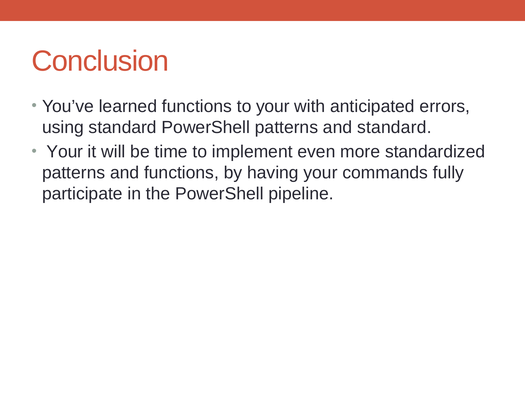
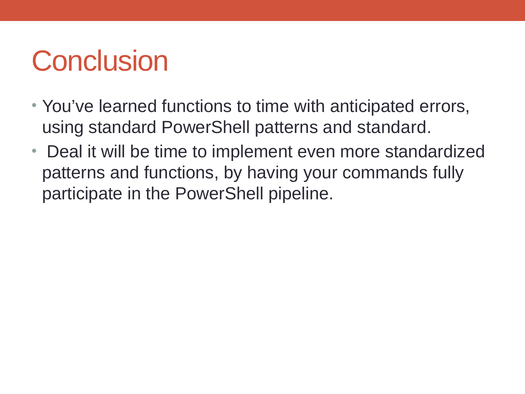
to your: your -> time (273, 106)
Your: Your -> Deal (65, 152)
